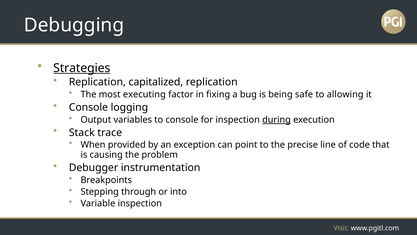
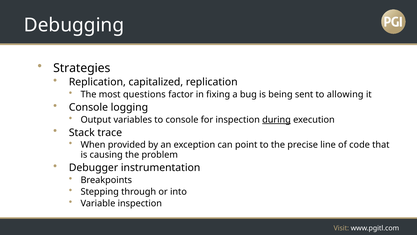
Strategies underline: present -> none (82, 68)
executing: executing -> questions (144, 94)
safe: safe -> sent (304, 94)
